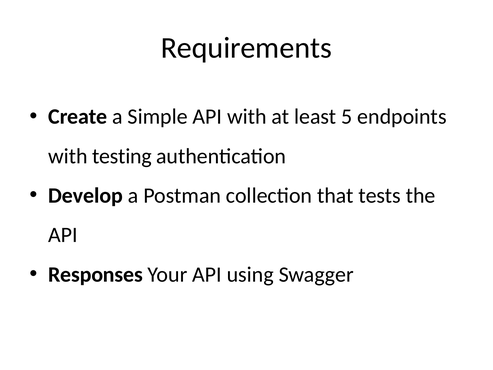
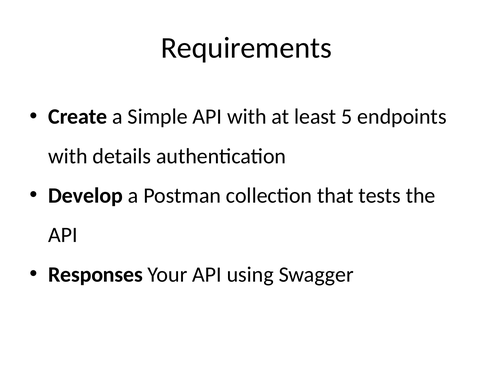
testing: testing -> details (122, 156)
